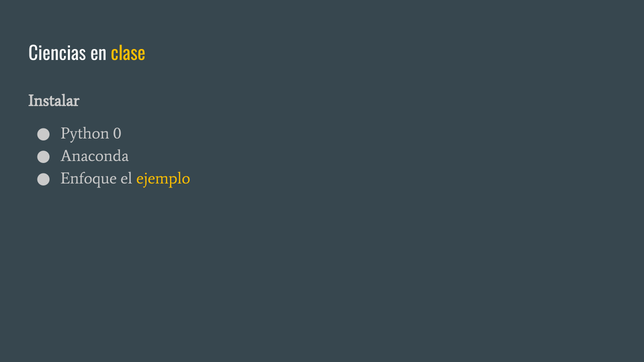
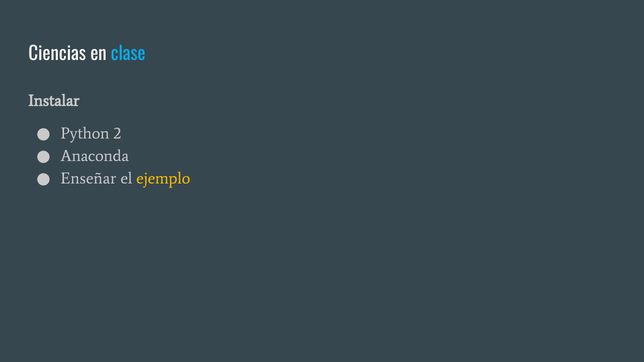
clase colour: yellow -> light blue (128, 54)
0: 0 -> 2 (117, 134)
Enfoque: Enfoque -> Enseñar (88, 179)
